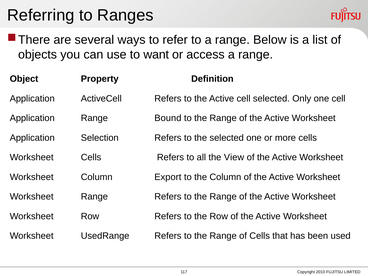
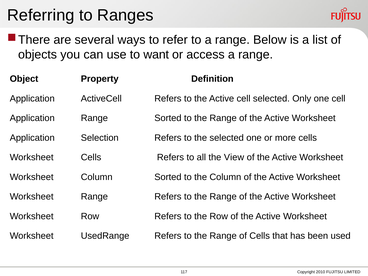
Range Bound: Bound -> Sorted (168, 118)
Column Export: Export -> Sorted (168, 177)
